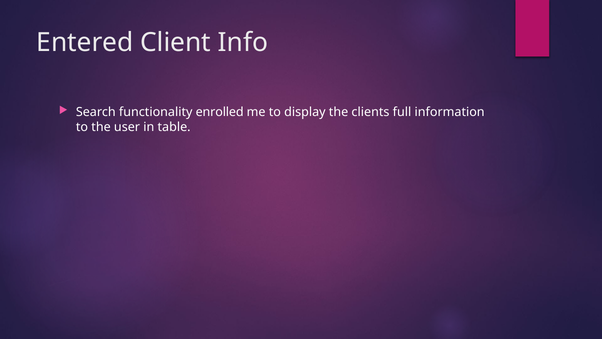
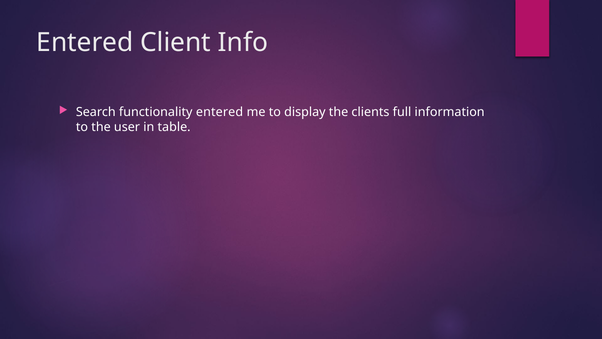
functionality enrolled: enrolled -> entered (220, 112)
